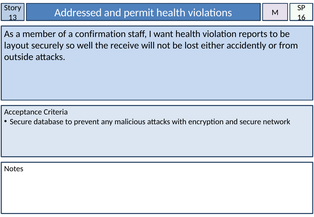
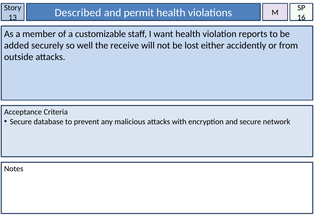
Addressed: Addressed -> Described (78, 13)
confirmation: confirmation -> customizable (100, 34)
layout: layout -> added (17, 46)
